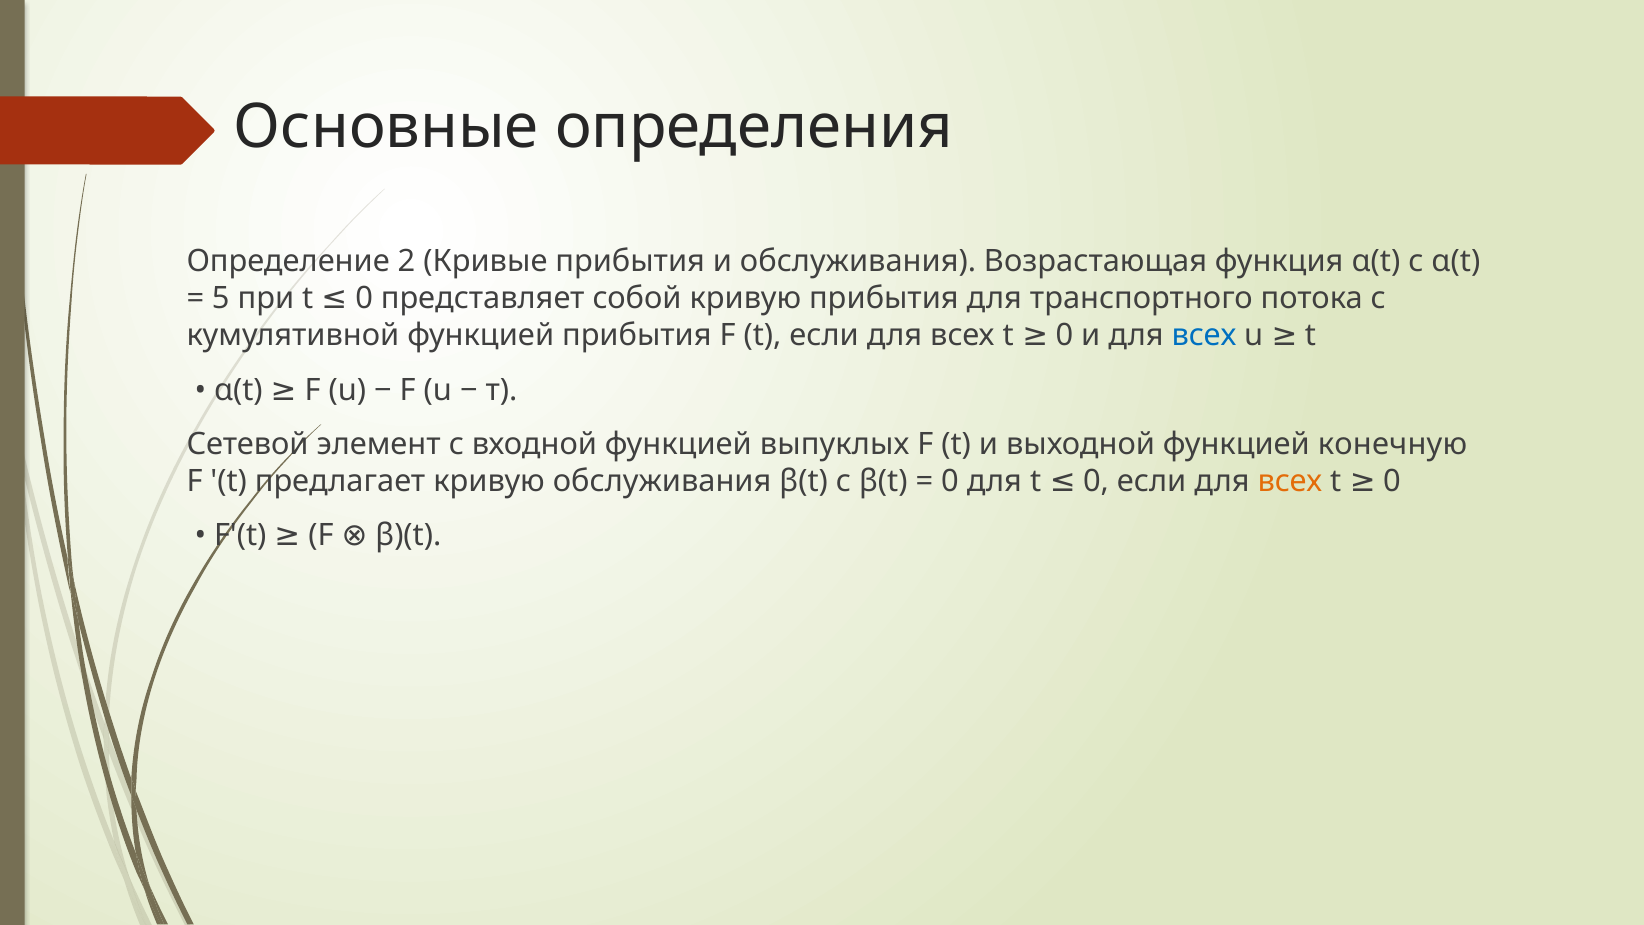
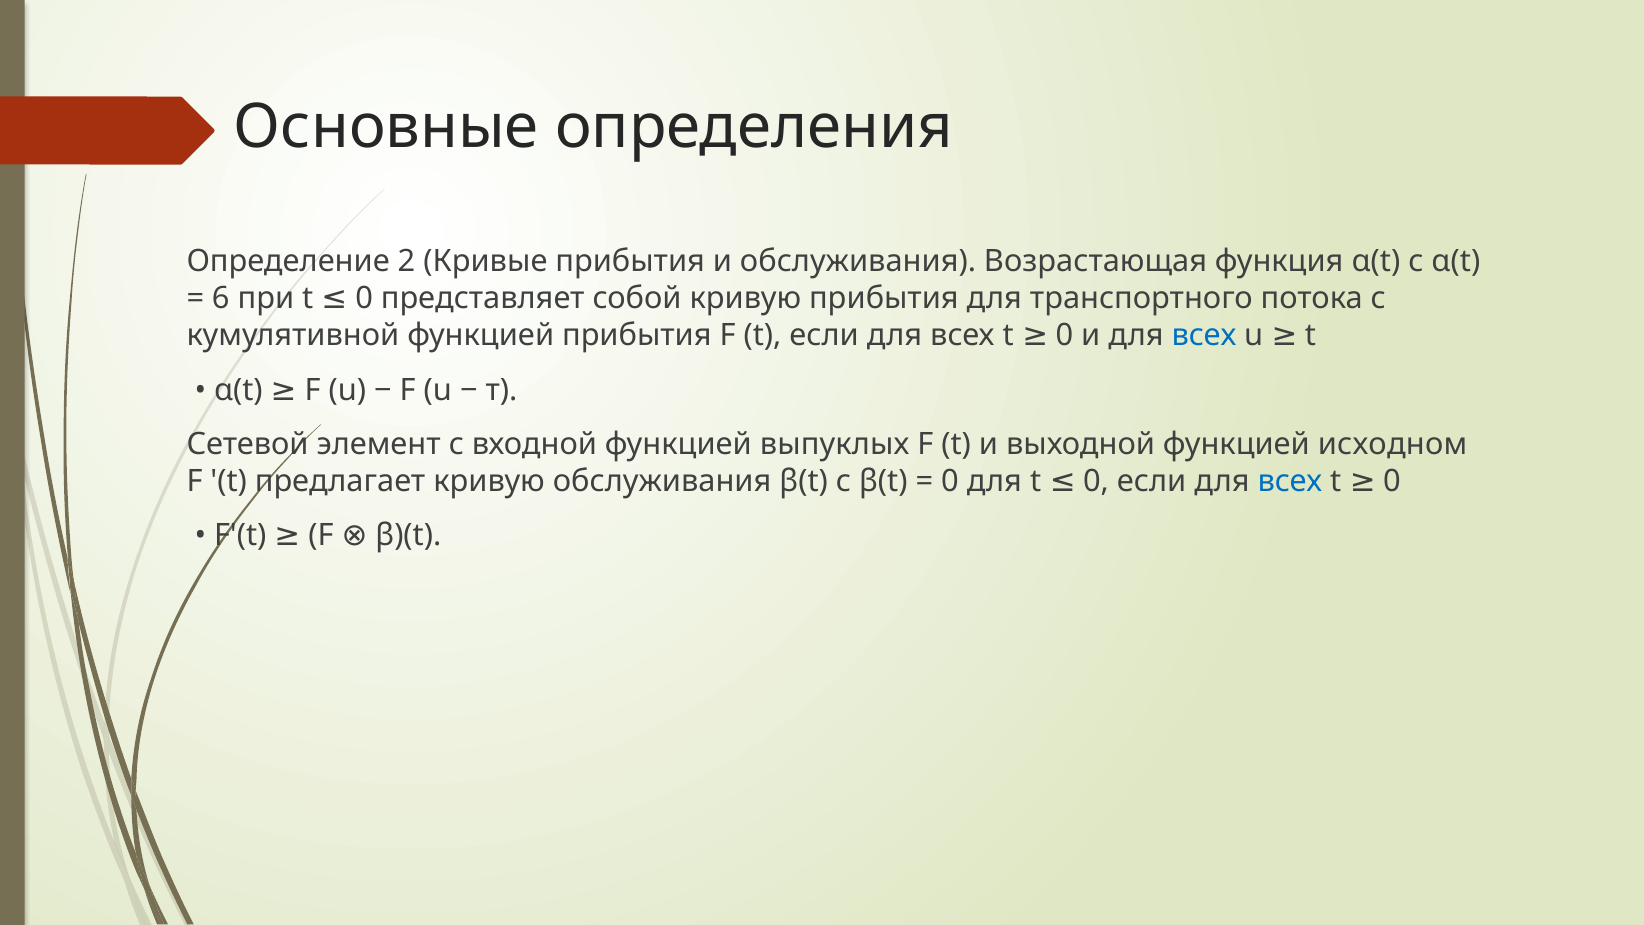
5: 5 -> 6 (221, 299)
конечную: конечную -> исходном (1393, 444)
всех colour: orange -> blue (1290, 481)
